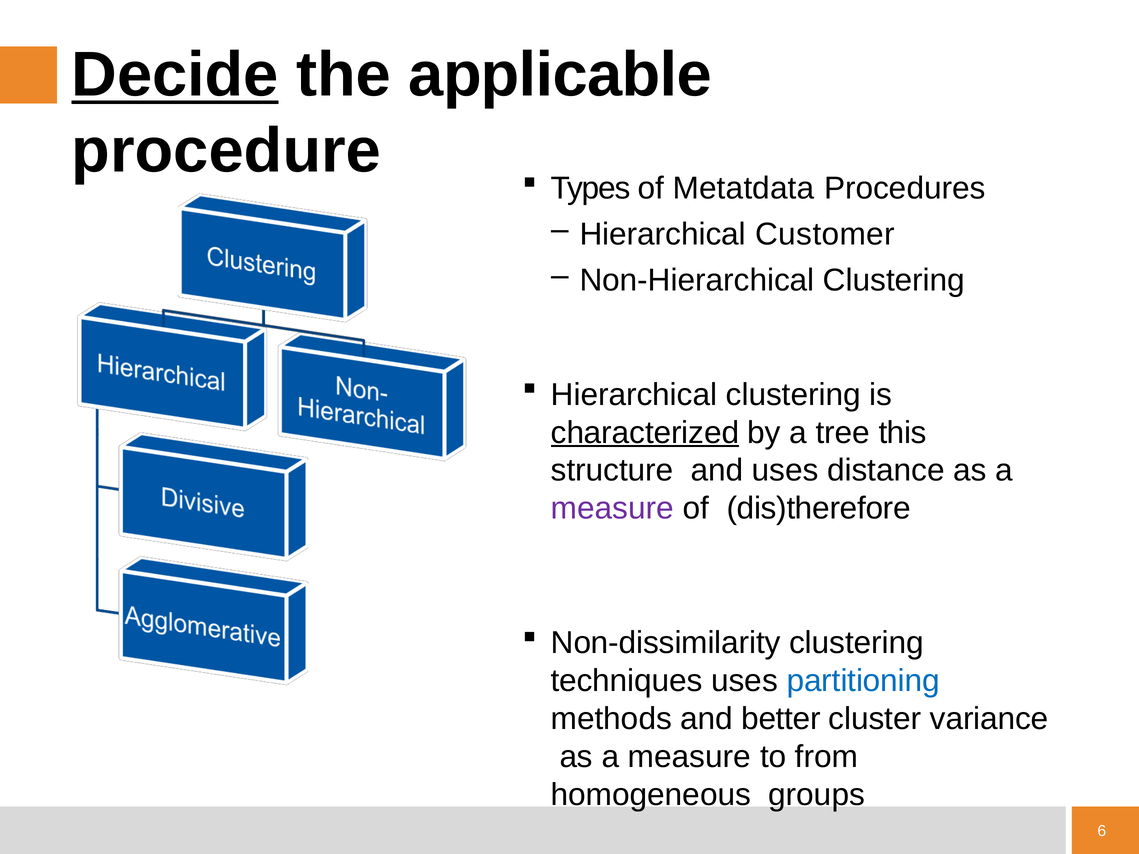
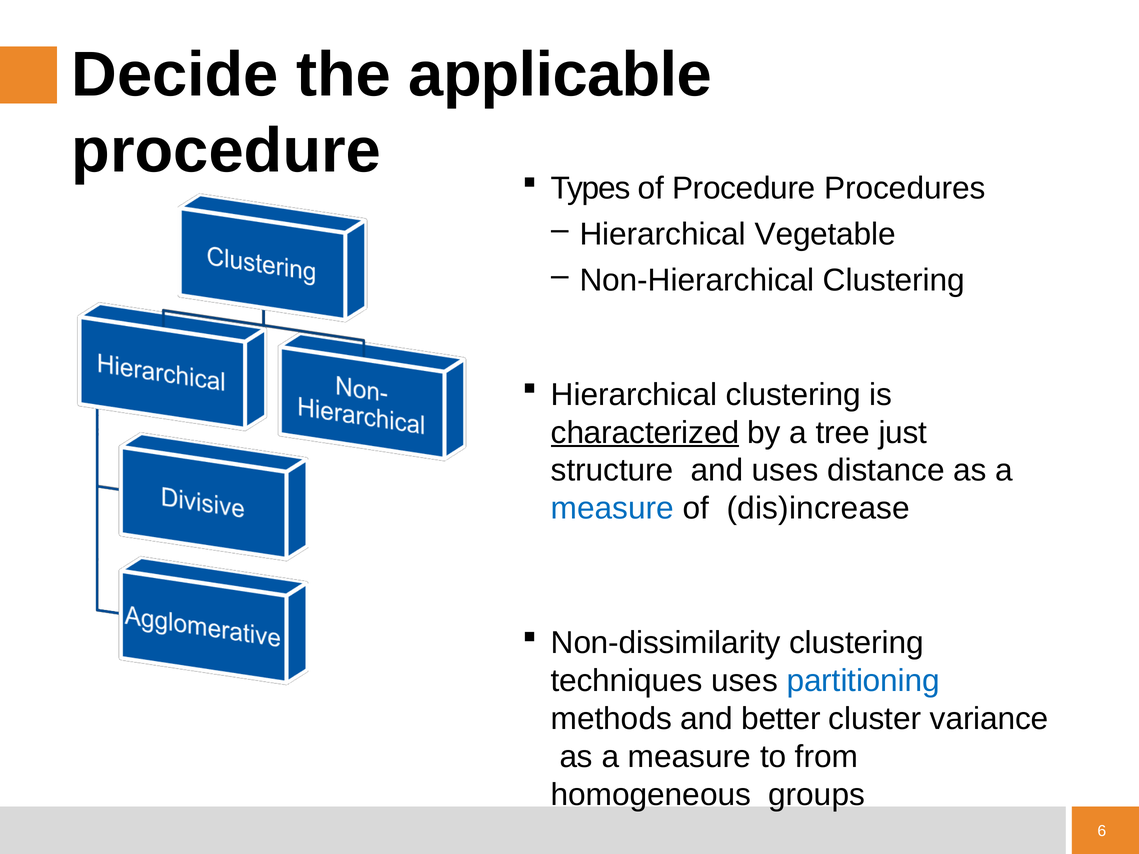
Decide underline: present -> none (175, 75)
of Metatdata: Metatdata -> Procedure (744, 188)
Customer: Customer -> Vegetable (825, 234)
this: this -> just (903, 433)
measure colour: purple -> blue (612, 509)
dis)therefore: dis)therefore -> dis)increase (818, 509)
